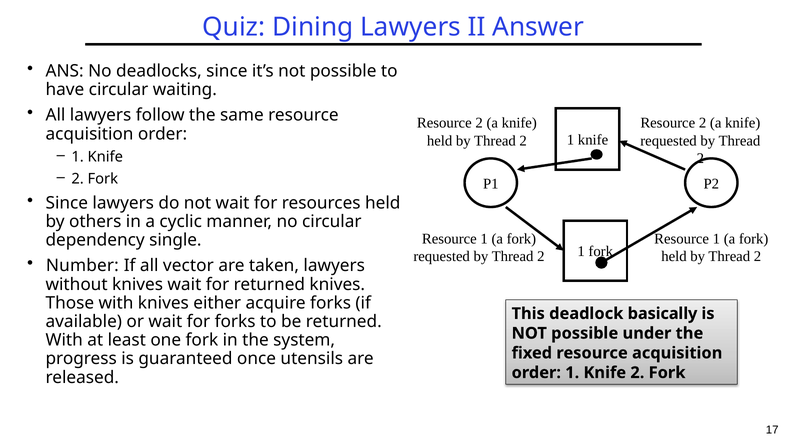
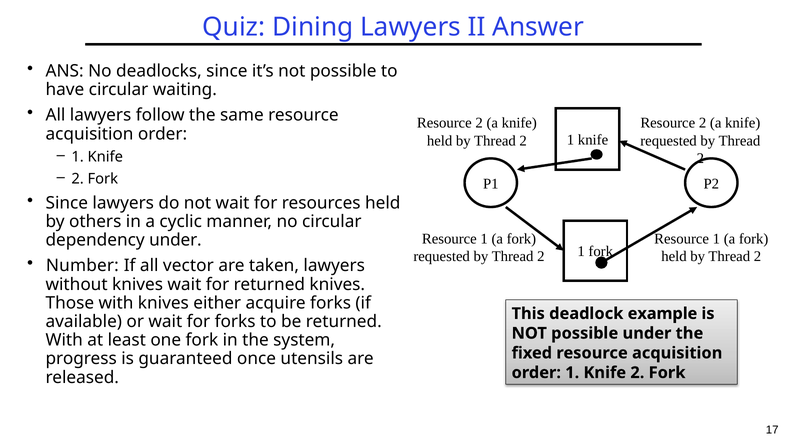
dependency single: single -> under (175, 240)
basically: basically -> example (662, 313)
